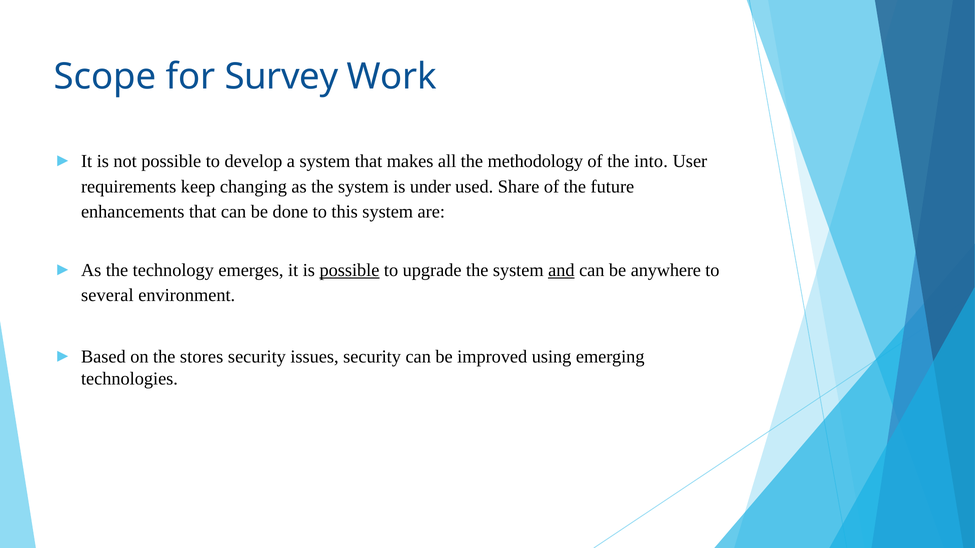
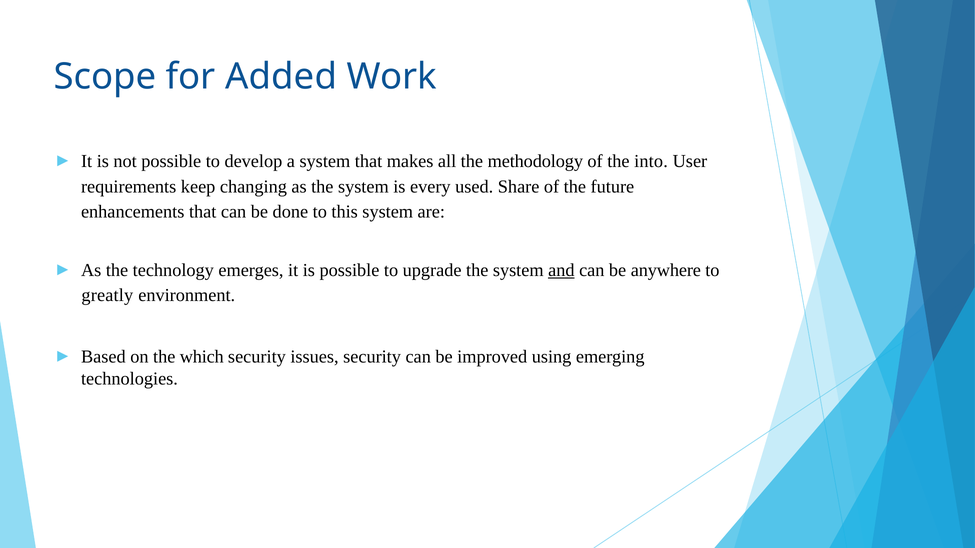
Survey: Survey -> Added (281, 77)
under: under -> every (430, 187)
possible underline: present -> none (349, 270)
several: several -> greatly (107, 296)
stores: stores -> which (202, 357)
